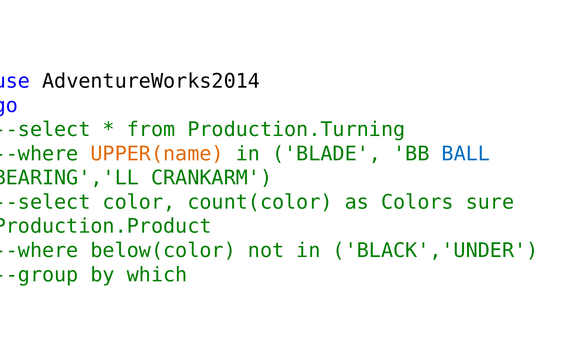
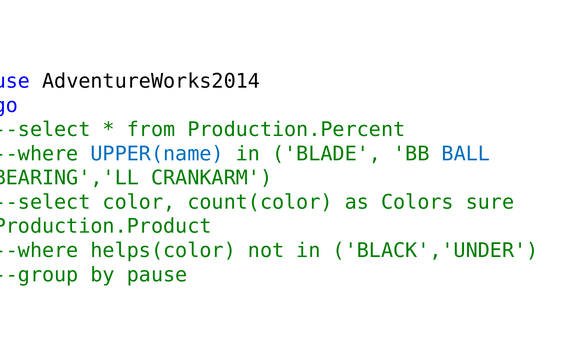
Production.Turning: Production.Turning -> Production.Percent (296, 129)
UPPER(name colour: orange -> blue (157, 154)
below(color: below(color -> helps(color (163, 250)
which: which -> pause (157, 275)
